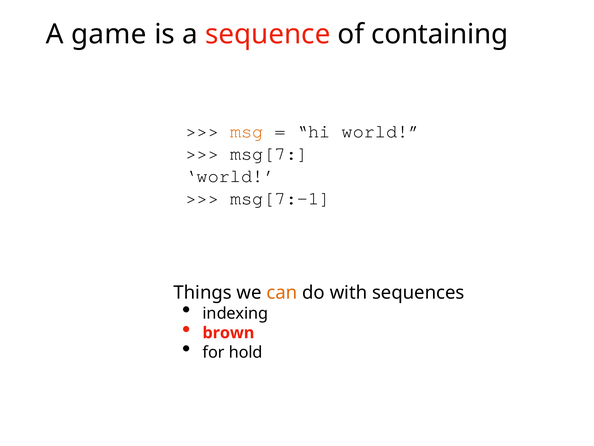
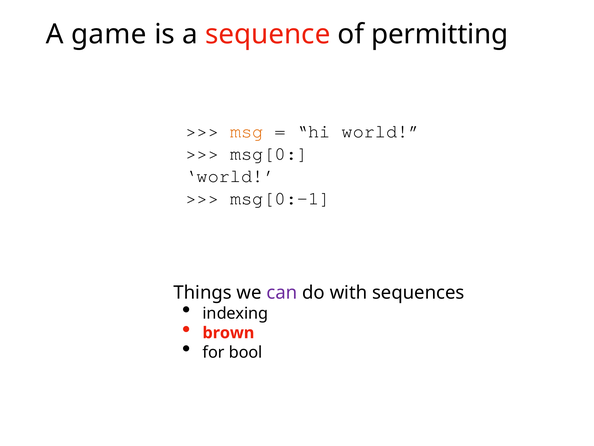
containing: containing -> permitting (440, 34)
msg[7: msg[7 -> msg[0 (269, 154)
msg[7:-1: msg[7:-1 -> msg[0:-1 (280, 198)
can colour: orange -> purple (282, 292)
hold: hold -> bool (246, 352)
